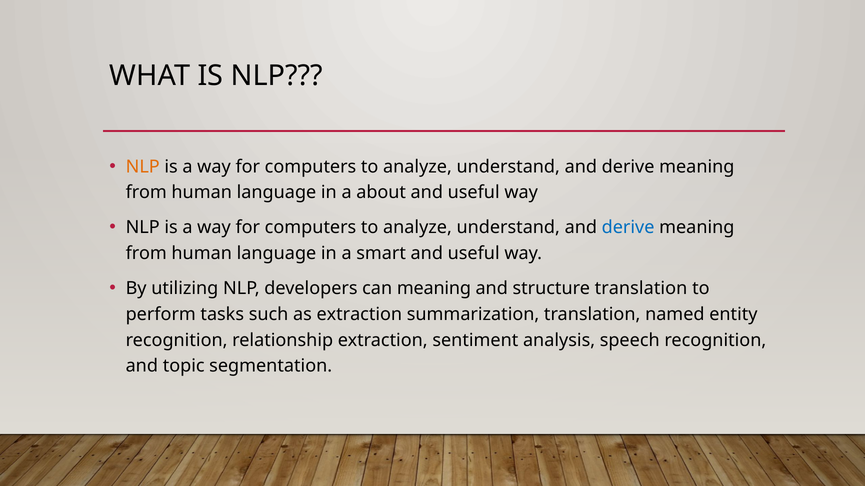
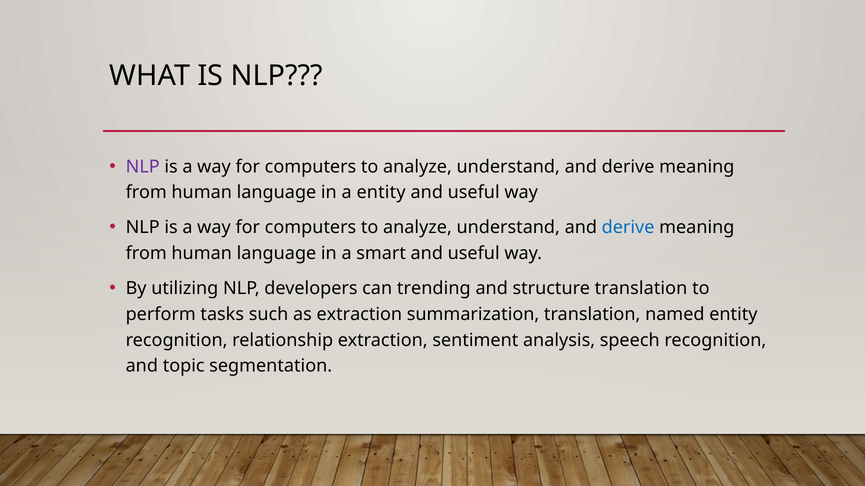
NLP colour: orange -> purple (143, 167)
a about: about -> entity (381, 193)
can meaning: meaning -> trending (434, 289)
